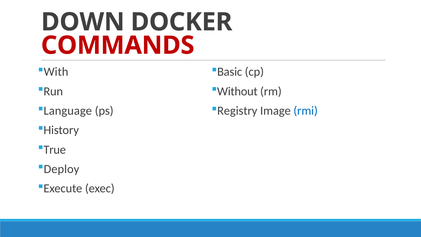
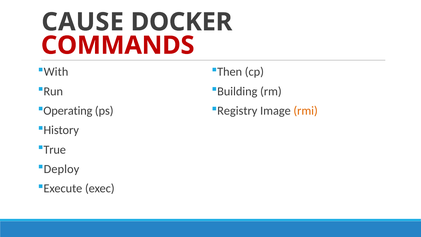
DOWN: DOWN -> CAUSE (83, 22)
Basic: Basic -> Then (230, 72)
Without: Without -> Building (237, 91)
Language: Language -> Operating (68, 111)
rmi colour: blue -> orange (306, 111)
